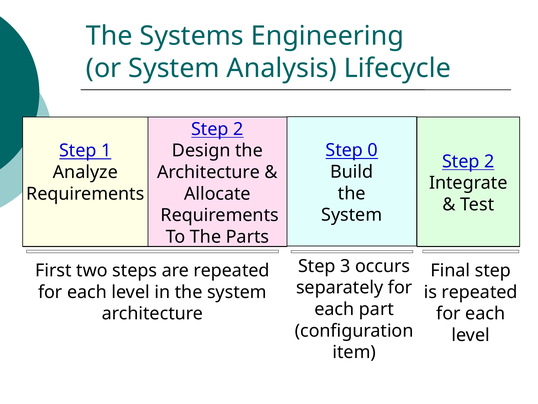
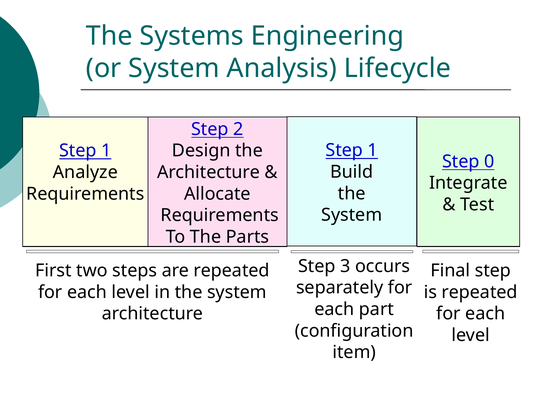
0: 0 -> 1 (373, 150)
2: 2 -> 0 (489, 161)
